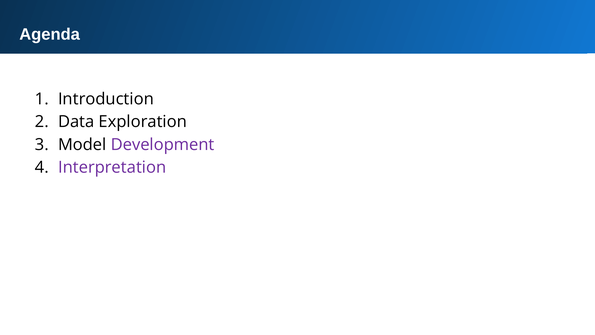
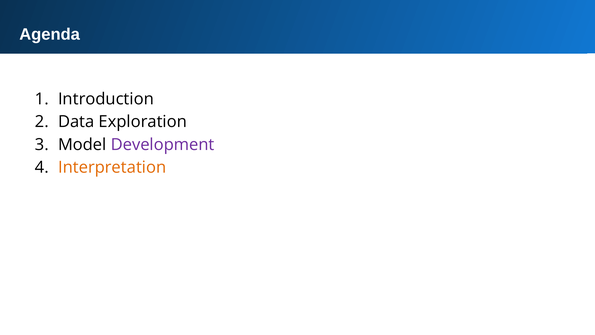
Interpretation colour: purple -> orange (112, 167)
